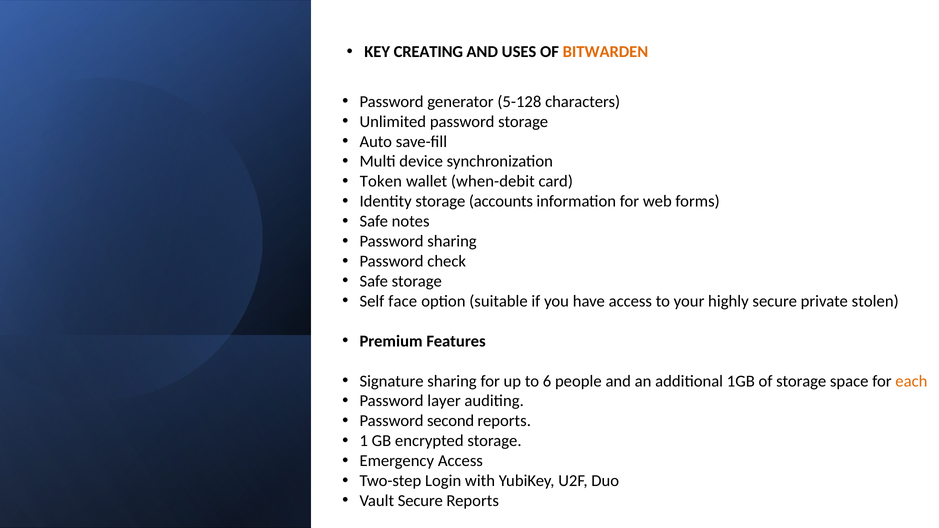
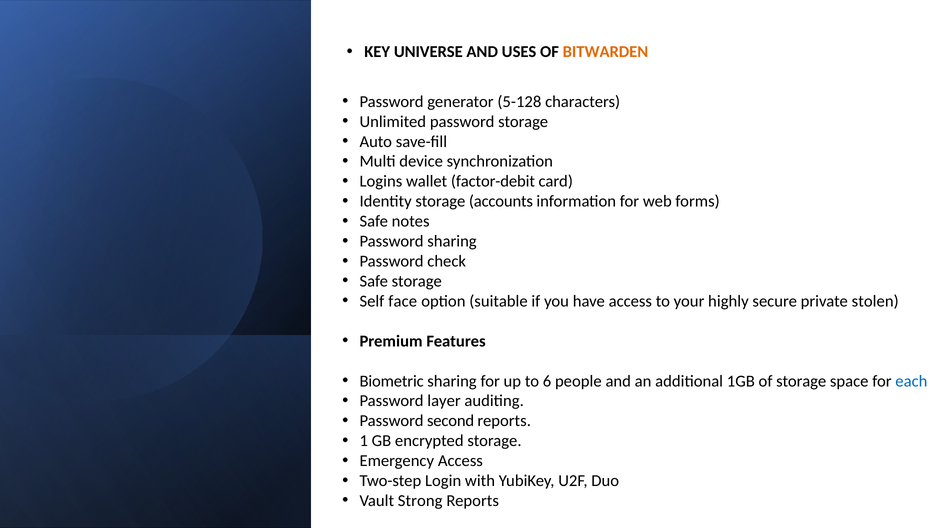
CREATING: CREATING -> UNIVERSE (428, 52)
Token: Token -> Logins (381, 182)
when-debit: when-debit -> factor-debit (493, 182)
Signature: Signature -> Biometric (392, 381)
each colour: orange -> blue (911, 381)
Vault Secure: Secure -> Strong (420, 501)
